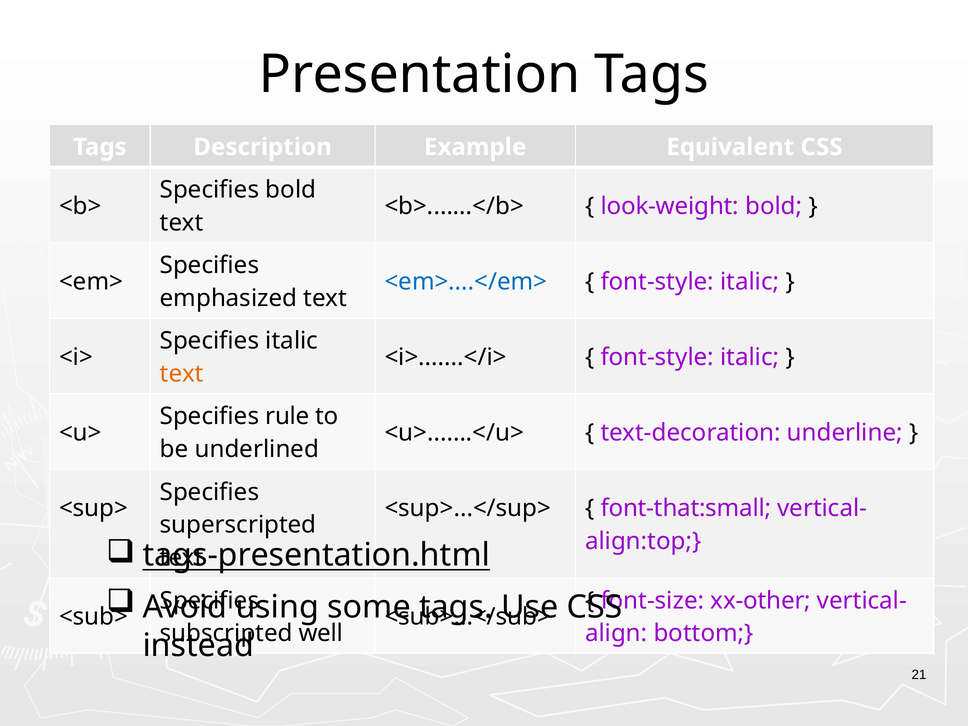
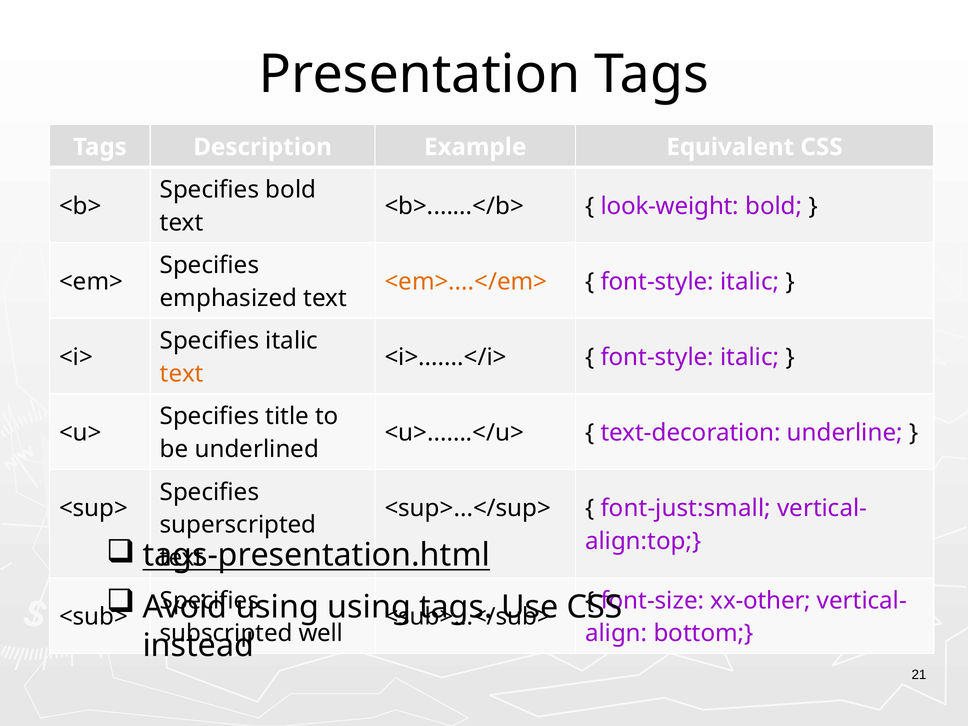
<em>....</em> colour: blue -> orange (466, 282)
rule: rule -> title (287, 416)
font-that:small: font-that:small -> font-just:small (686, 508)
using some: some -> using (369, 607)
